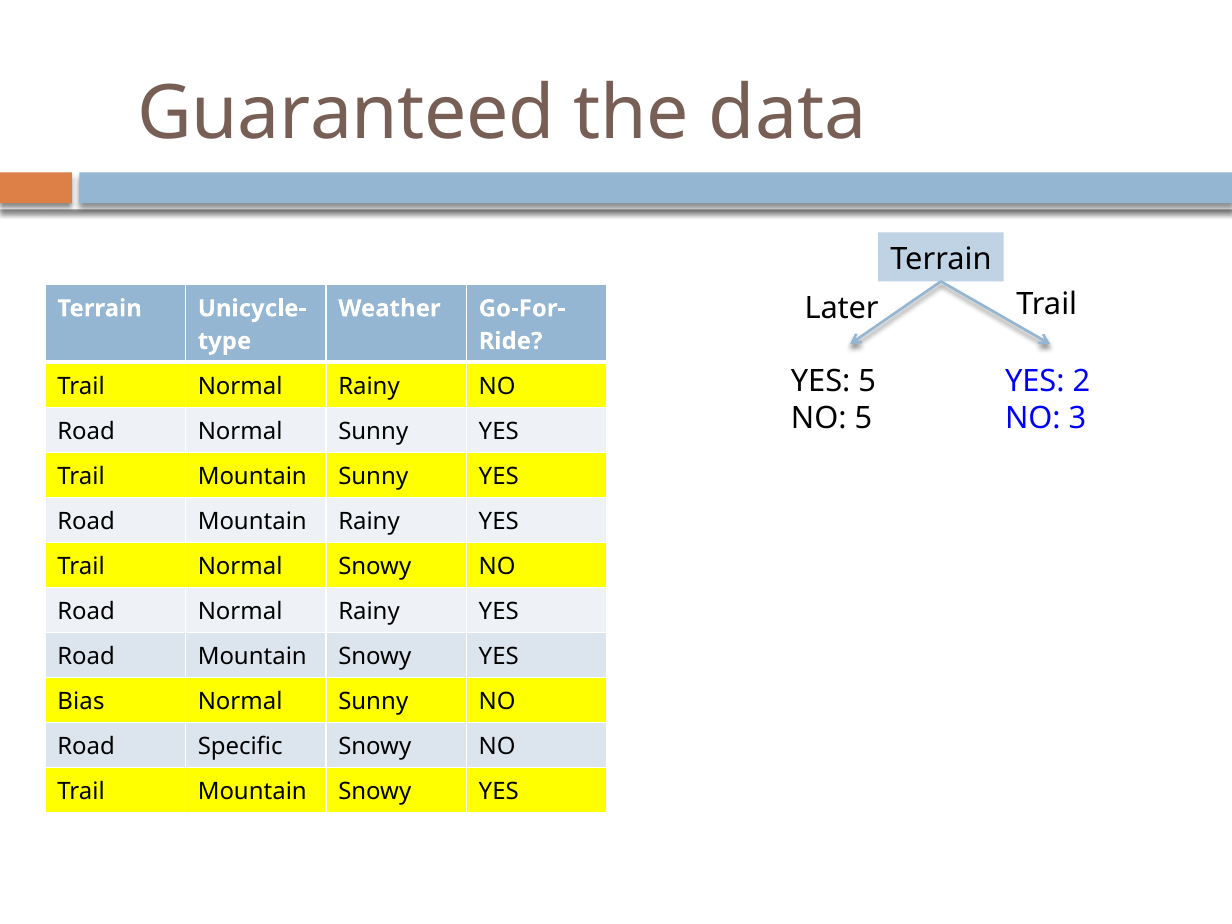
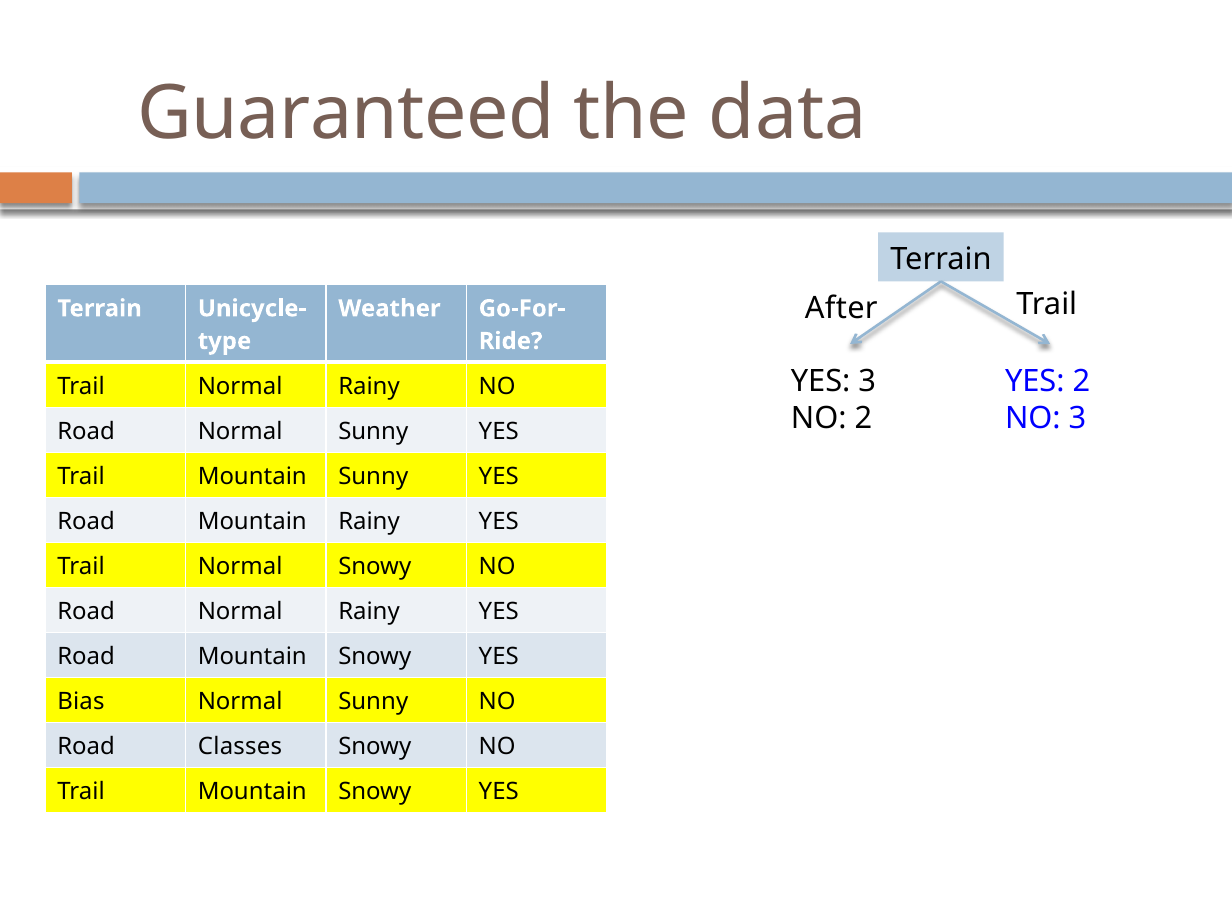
Later: Later -> After (841, 309)
YES 5: 5 -> 3 (867, 381)
NO 5: 5 -> 2 (863, 418)
Specific: Specific -> Classes (240, 746)
